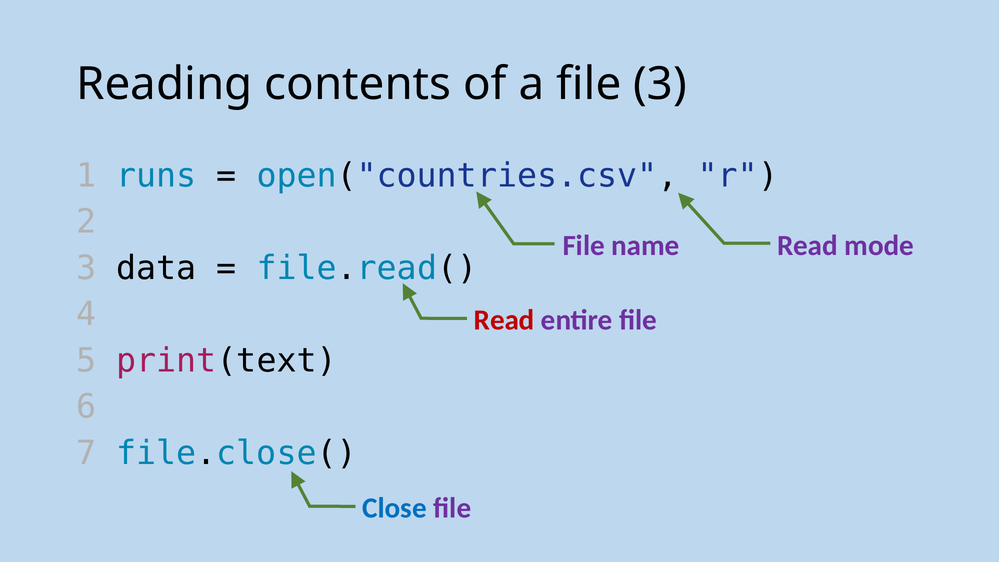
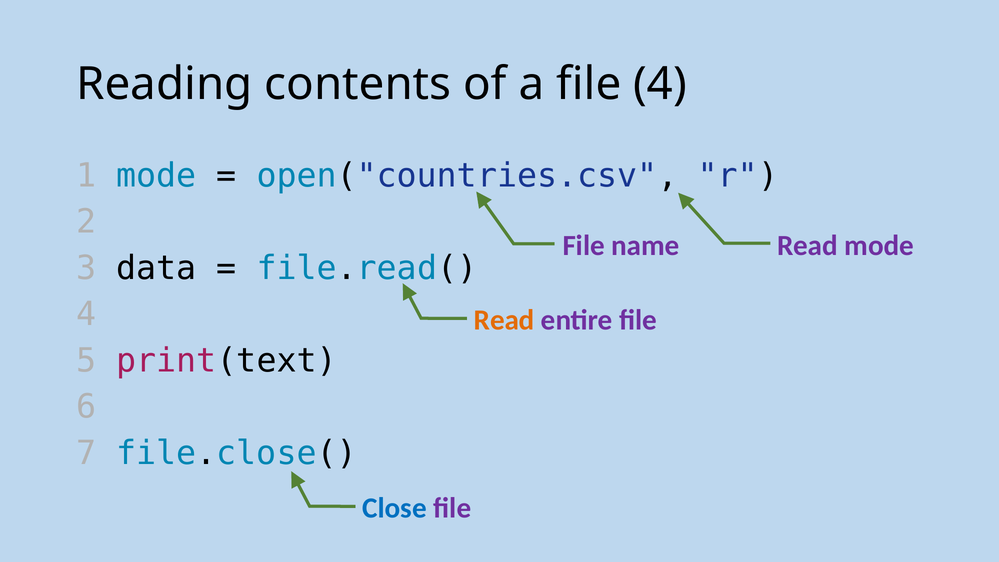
file 3: 3 -> 4 (660, 84)
1 runs: runs -> mode (156, 176)
Read colour: red -> orange (504, 320)
